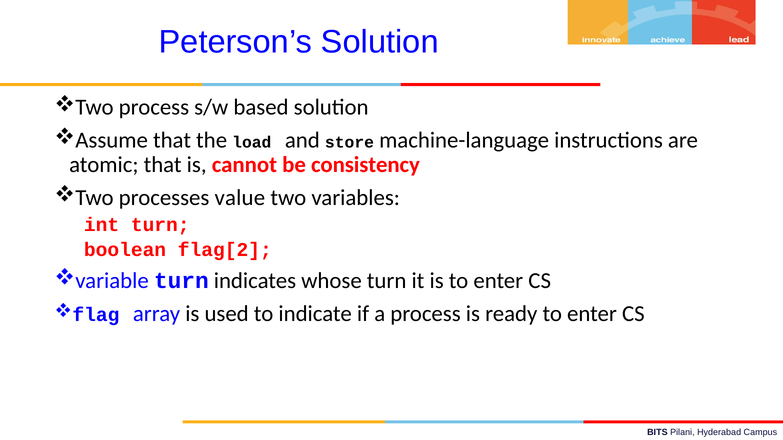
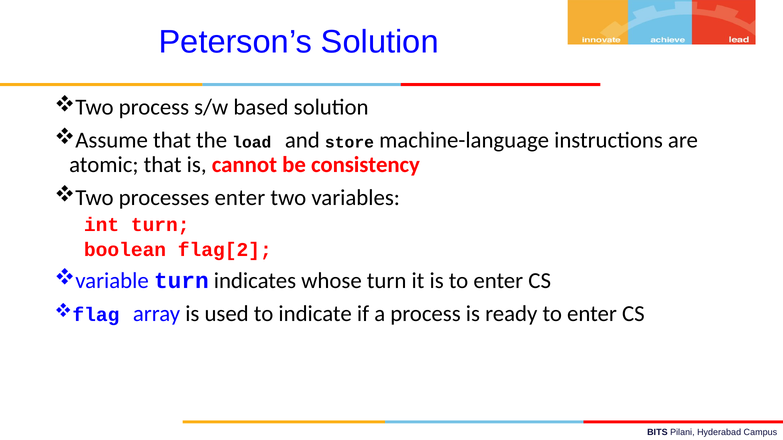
processes value: value -> enter (240, 198)
